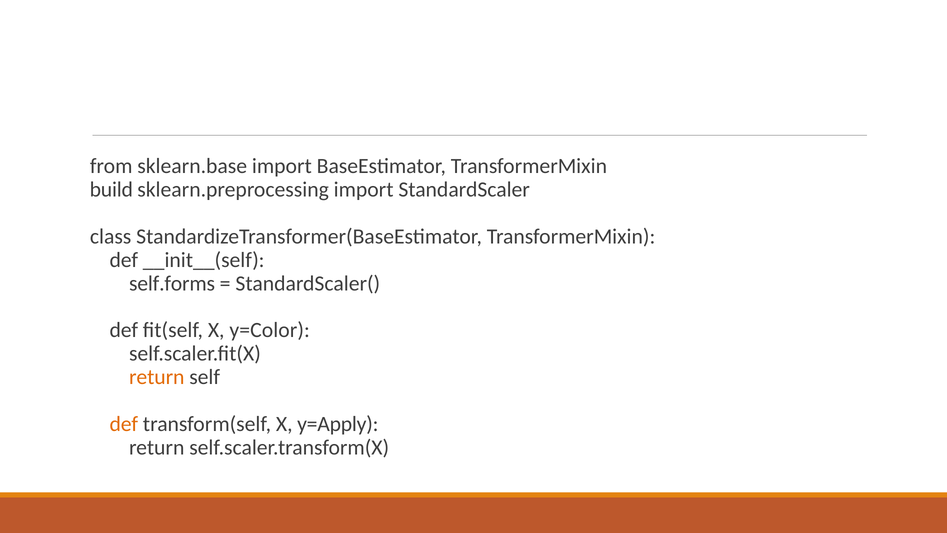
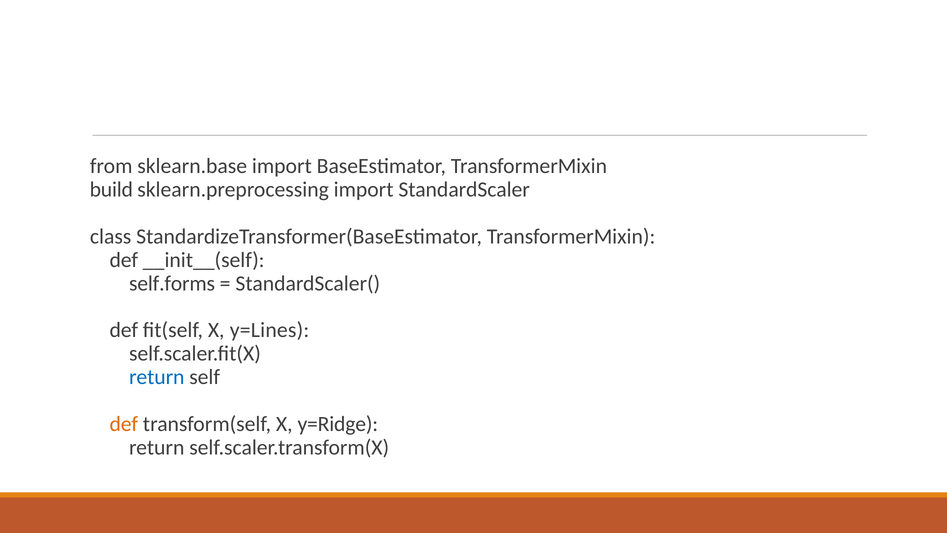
y=Color: y=Color -> y=Lines (270, 330)
return colour: orange -> blue (157, 377)
y=Apply: y=Apply -> y=Ridge (338, 424)
